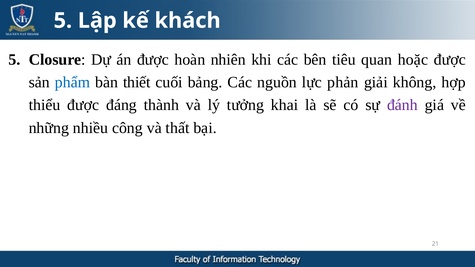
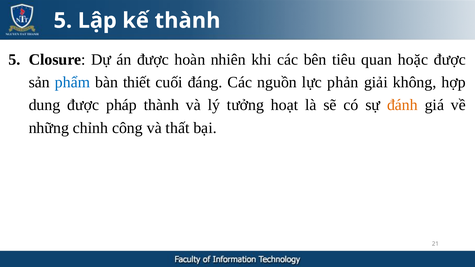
kế khách: khách -> thành (188, 21)
bảng: bảng -> đáng (205, 82)
thiểu: thiểu -> dung (45, 105)
đáng: đáng -> pháp (122, 105)
khai: khai -> hoạt (285, 105)
đánh colour: purple -> orange (402, 105)
nhiều: nhiều -> chỉnh (90, 128)
